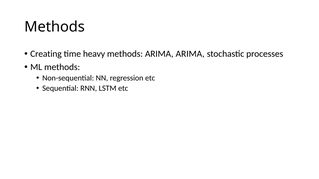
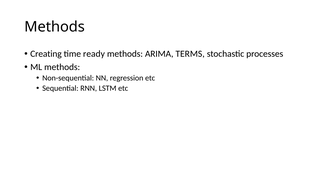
heavy: heavy -> ready (94, 54)
ARIMA ARIMA: ARIMA -> TERMS (190, 54)
